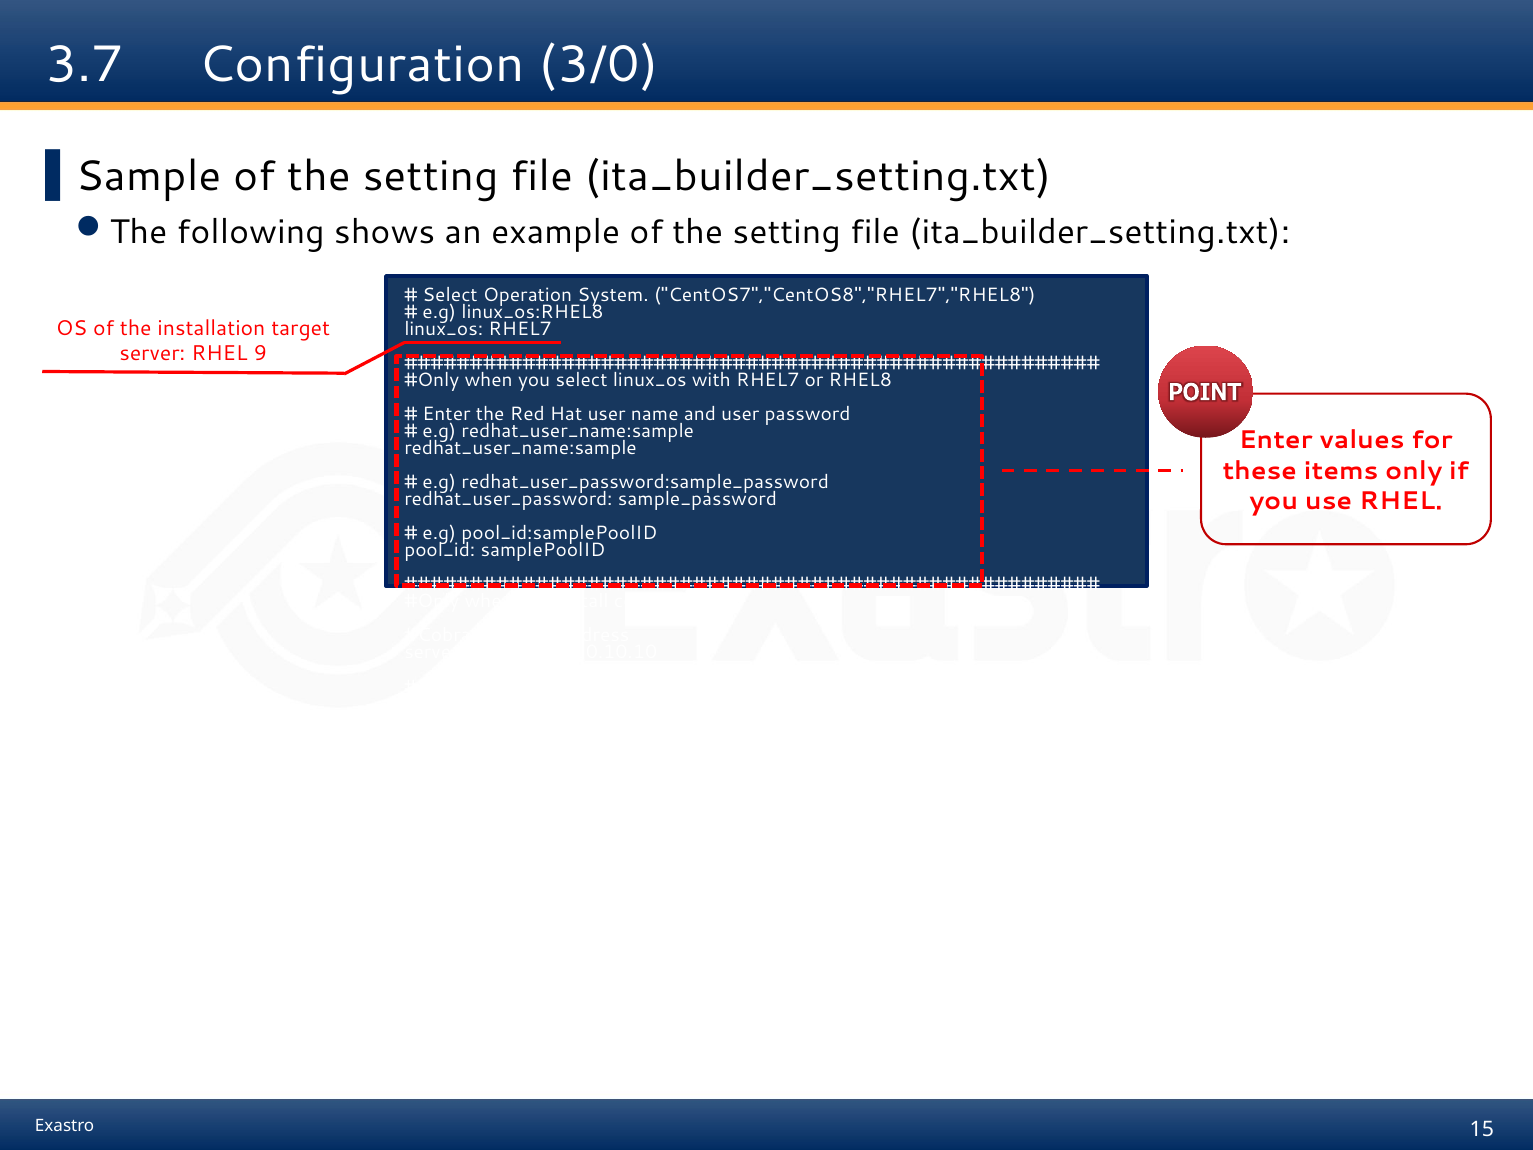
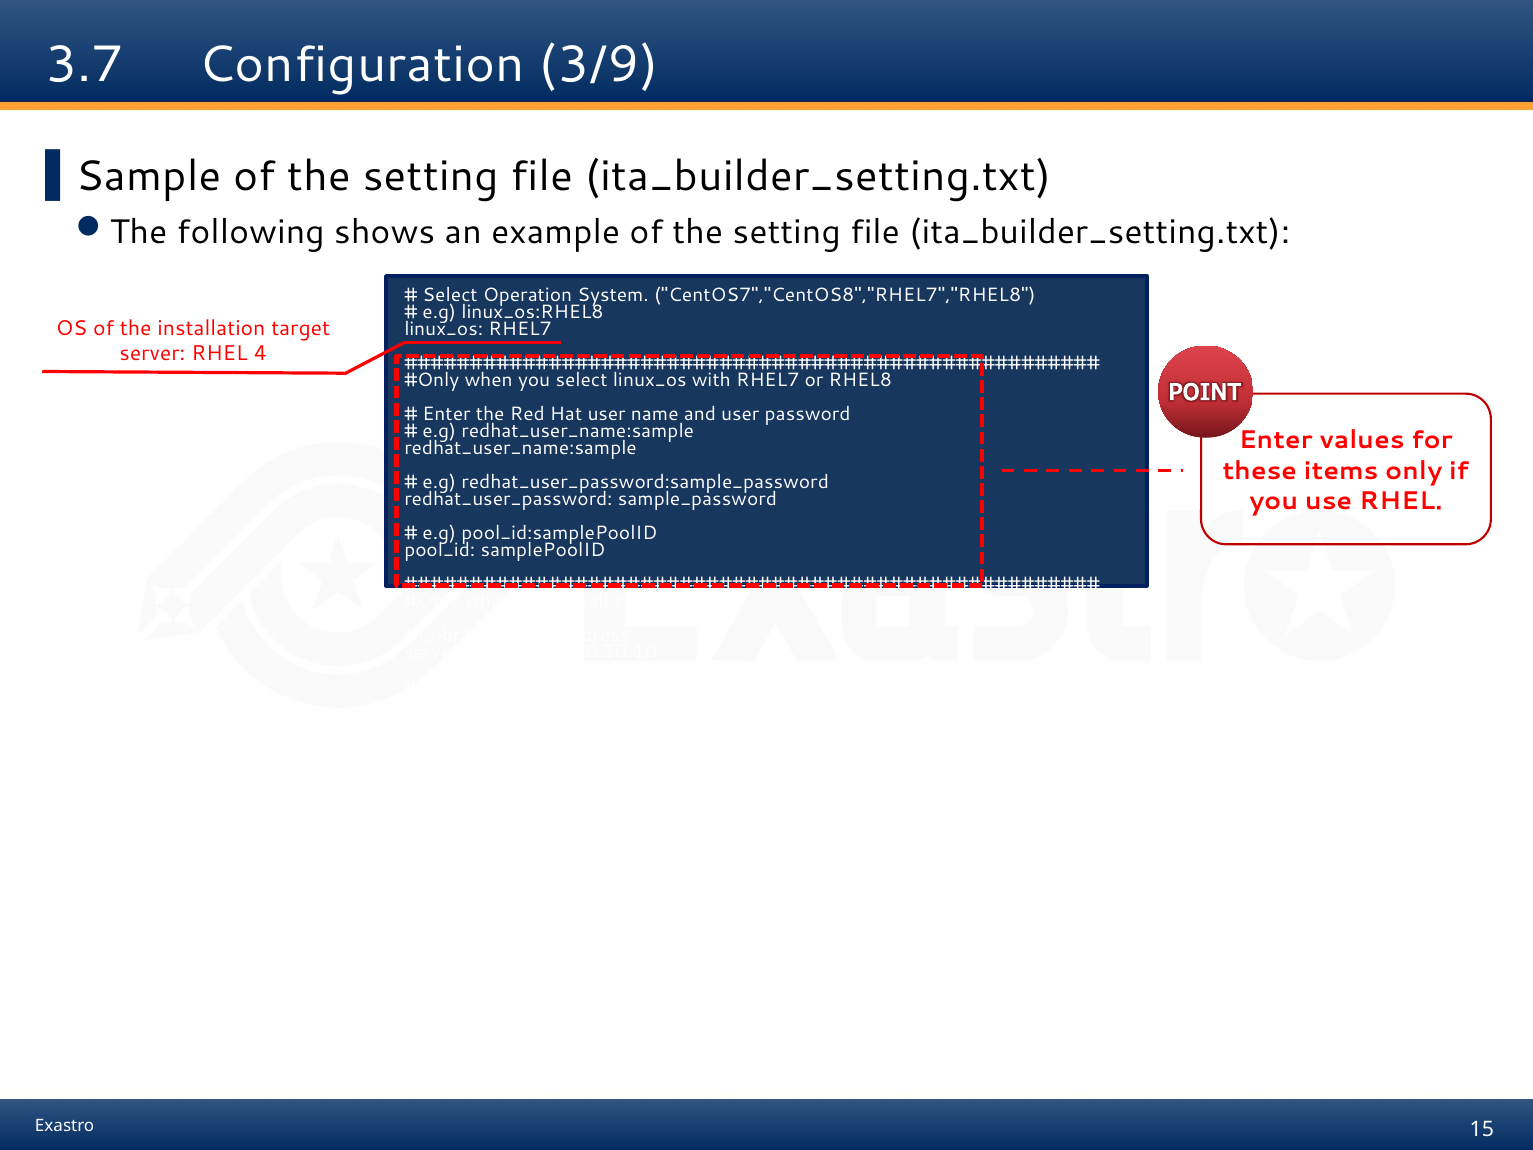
3/0: 3/0 -> 3/9 (599, 65)
9: 9 -> 4 (260, 354)
